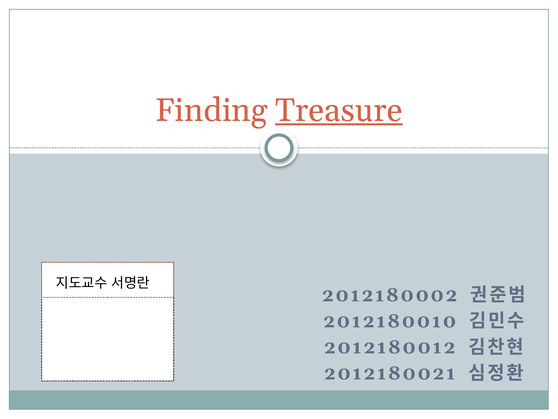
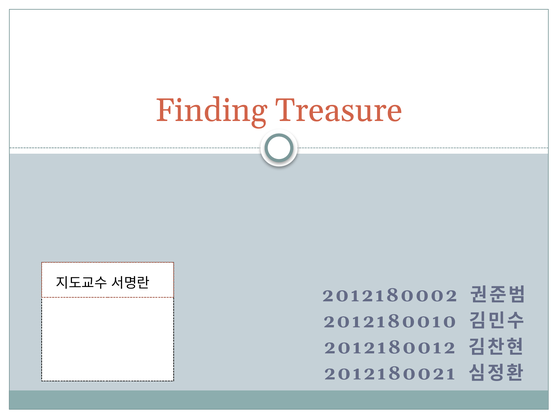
Treasure underline: present -> none (339, 110)
